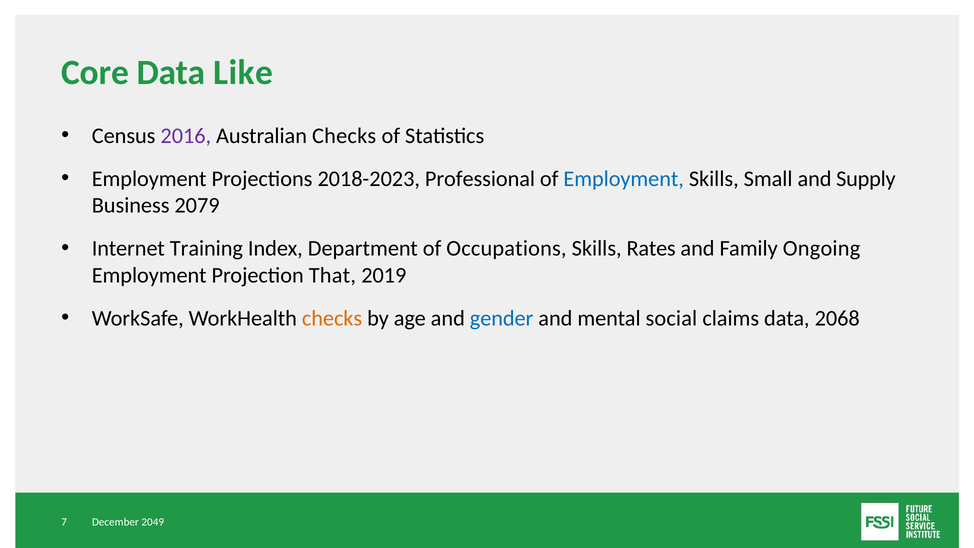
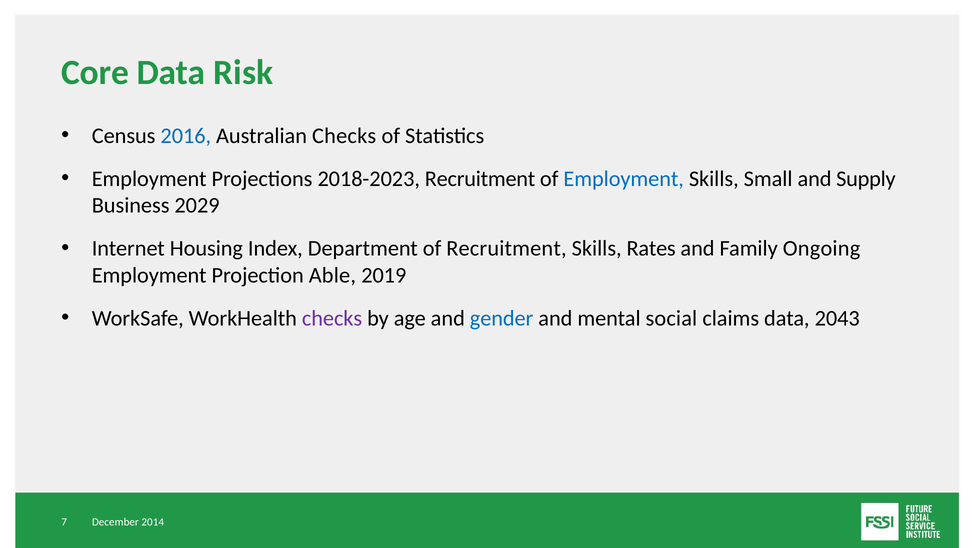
Like: Like -> Risk (243, 73)
2016 colour: purple -> blue (186, 136)
2018-2023 Professional: Professional -> Recruitment (480, 179)
2079: 2079 -> 2029 (197, 206)
Training: Training -> Housing (206, 249)
of Occupations: Occupations -> Recruitment (506, 249)
That: That -> Able (332, 275)
checks colour: orange -> purple (332, 318)
2068: 2068 -> 2043 (837, 318)
2049: 2049 -> 2014 (153, 522)
